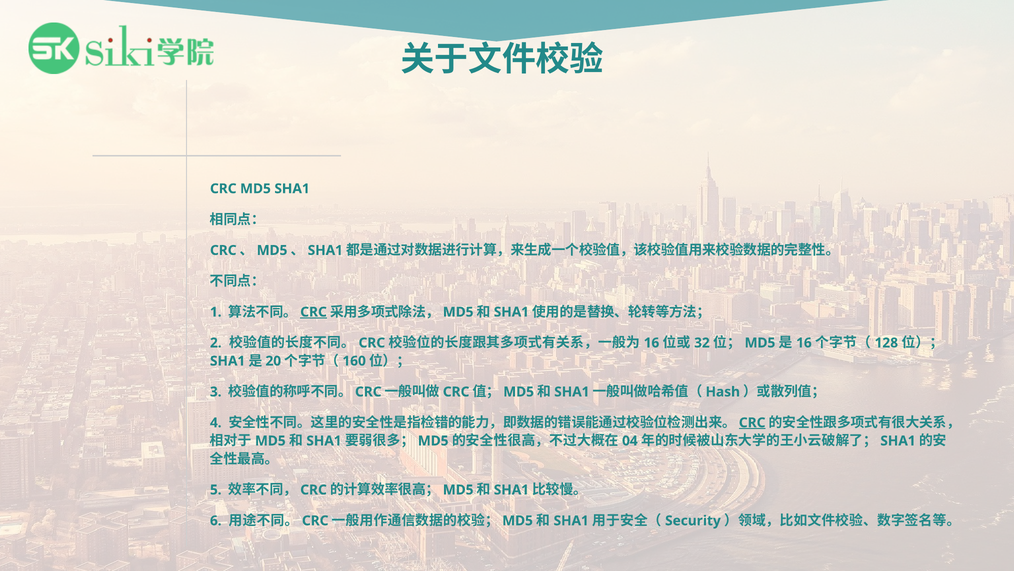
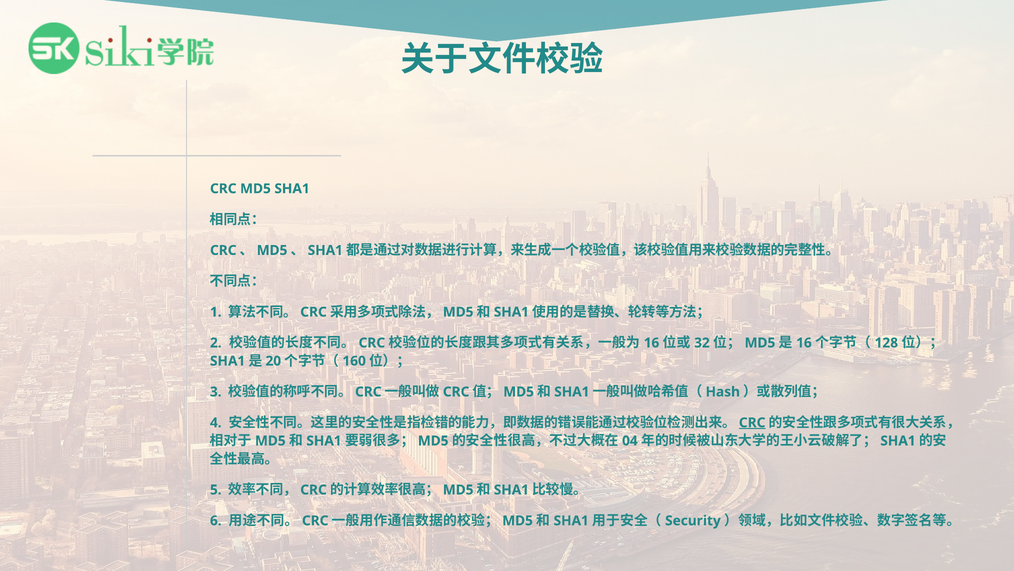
CRC underline: present -> none (314, 312)
